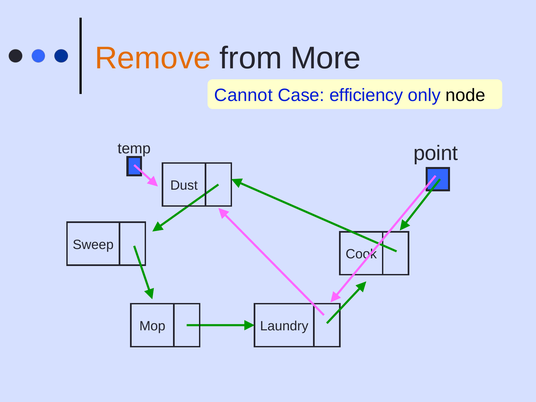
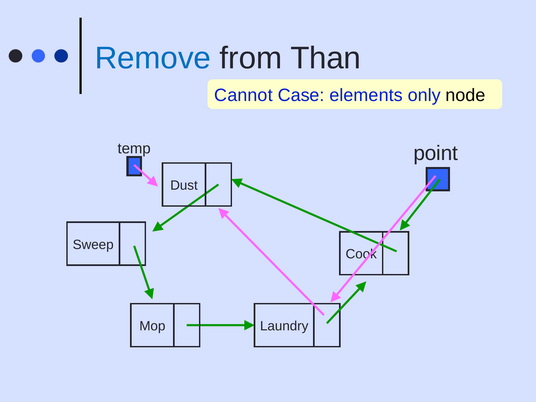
Remove colour: orange -> blue (153, 58)
More: More -> Than (326, 58)
efficiency: efficiency -> elements (366, 95)
